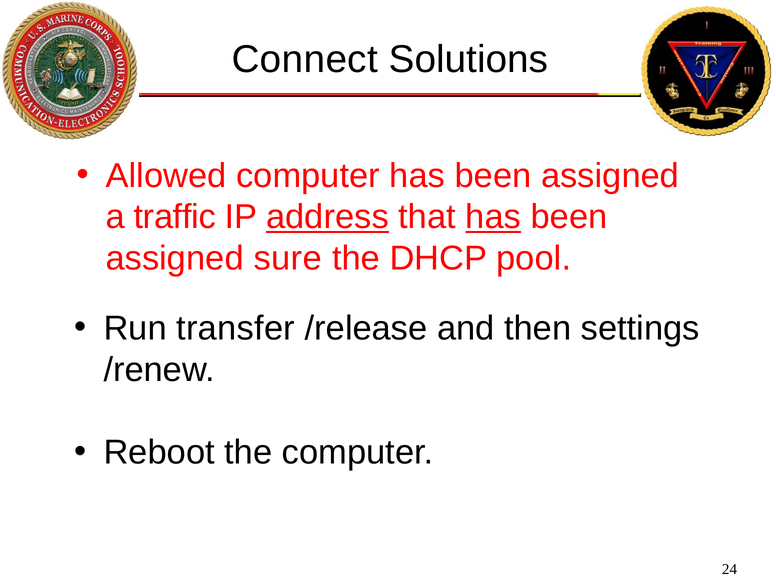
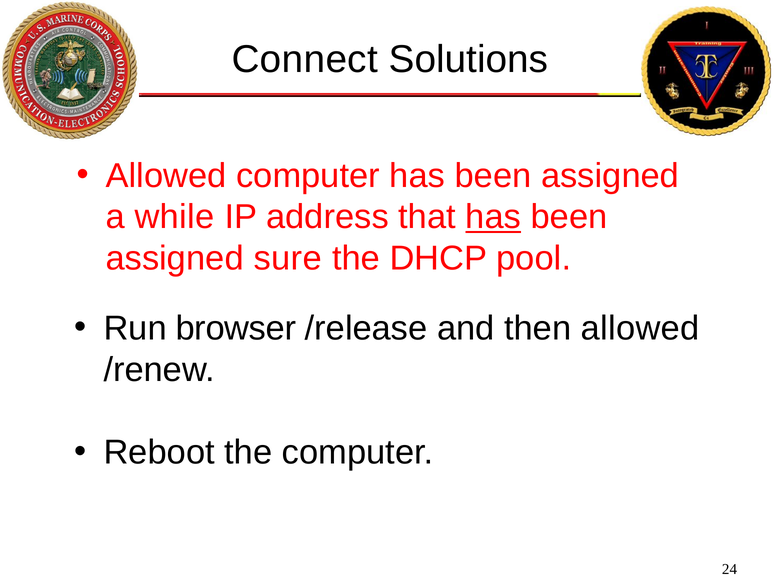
traffic: traffic -> while (174, 217)
address underline: present -> none (327, 217)
transfer: transfer -> browser (236, 328)
then settings: settings -> allowed (640, 328)
